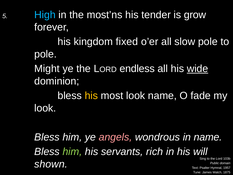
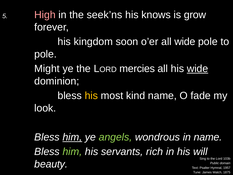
High colour: light blue -> pink (45, 15)
most’ns: most’ns -> seek’ns (105, 15)
tender: tender -> knows (156, 15)
fixed: fixed -> soon (127, 42)
all slow: slow -> wide (185, 42)
endless: endless -> mercies (137, 69)
most look: look -> kind (136, 96)
him underline: none -> present (72, 137)
angels colour: pink -> light green (115, 137)
shown: shown -> beauty (51, 164)
